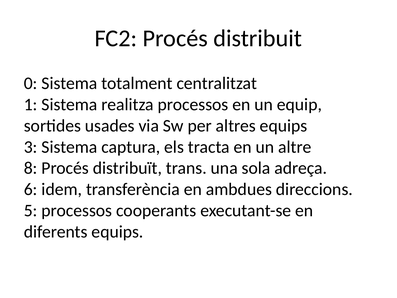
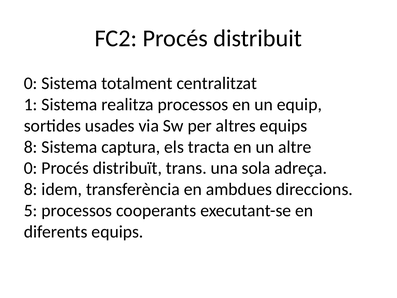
3: 3 -> 8 (31, 147)
8: 8 -> 0 (31, 168)
6: 6 -> 8 (31, 189)
